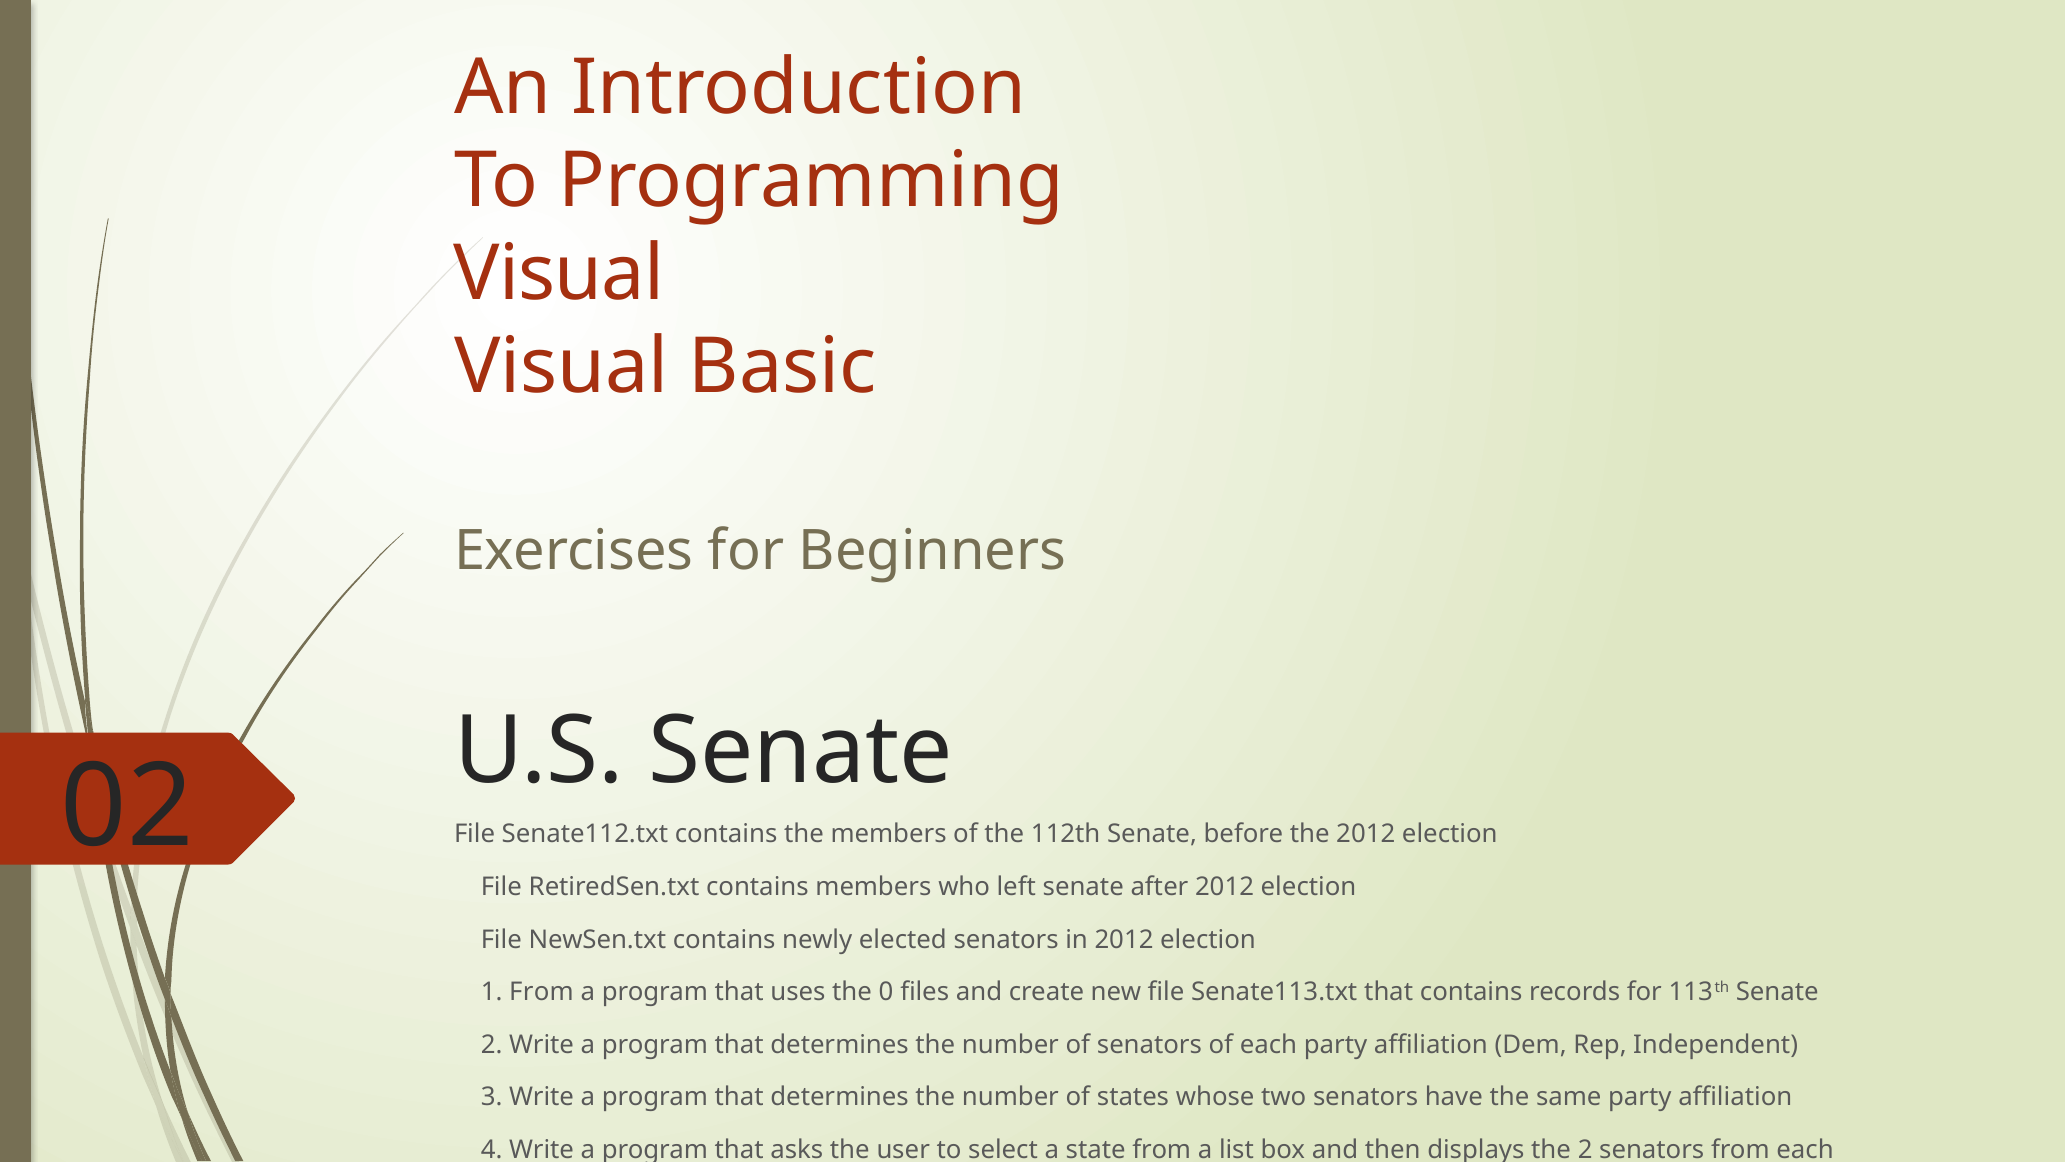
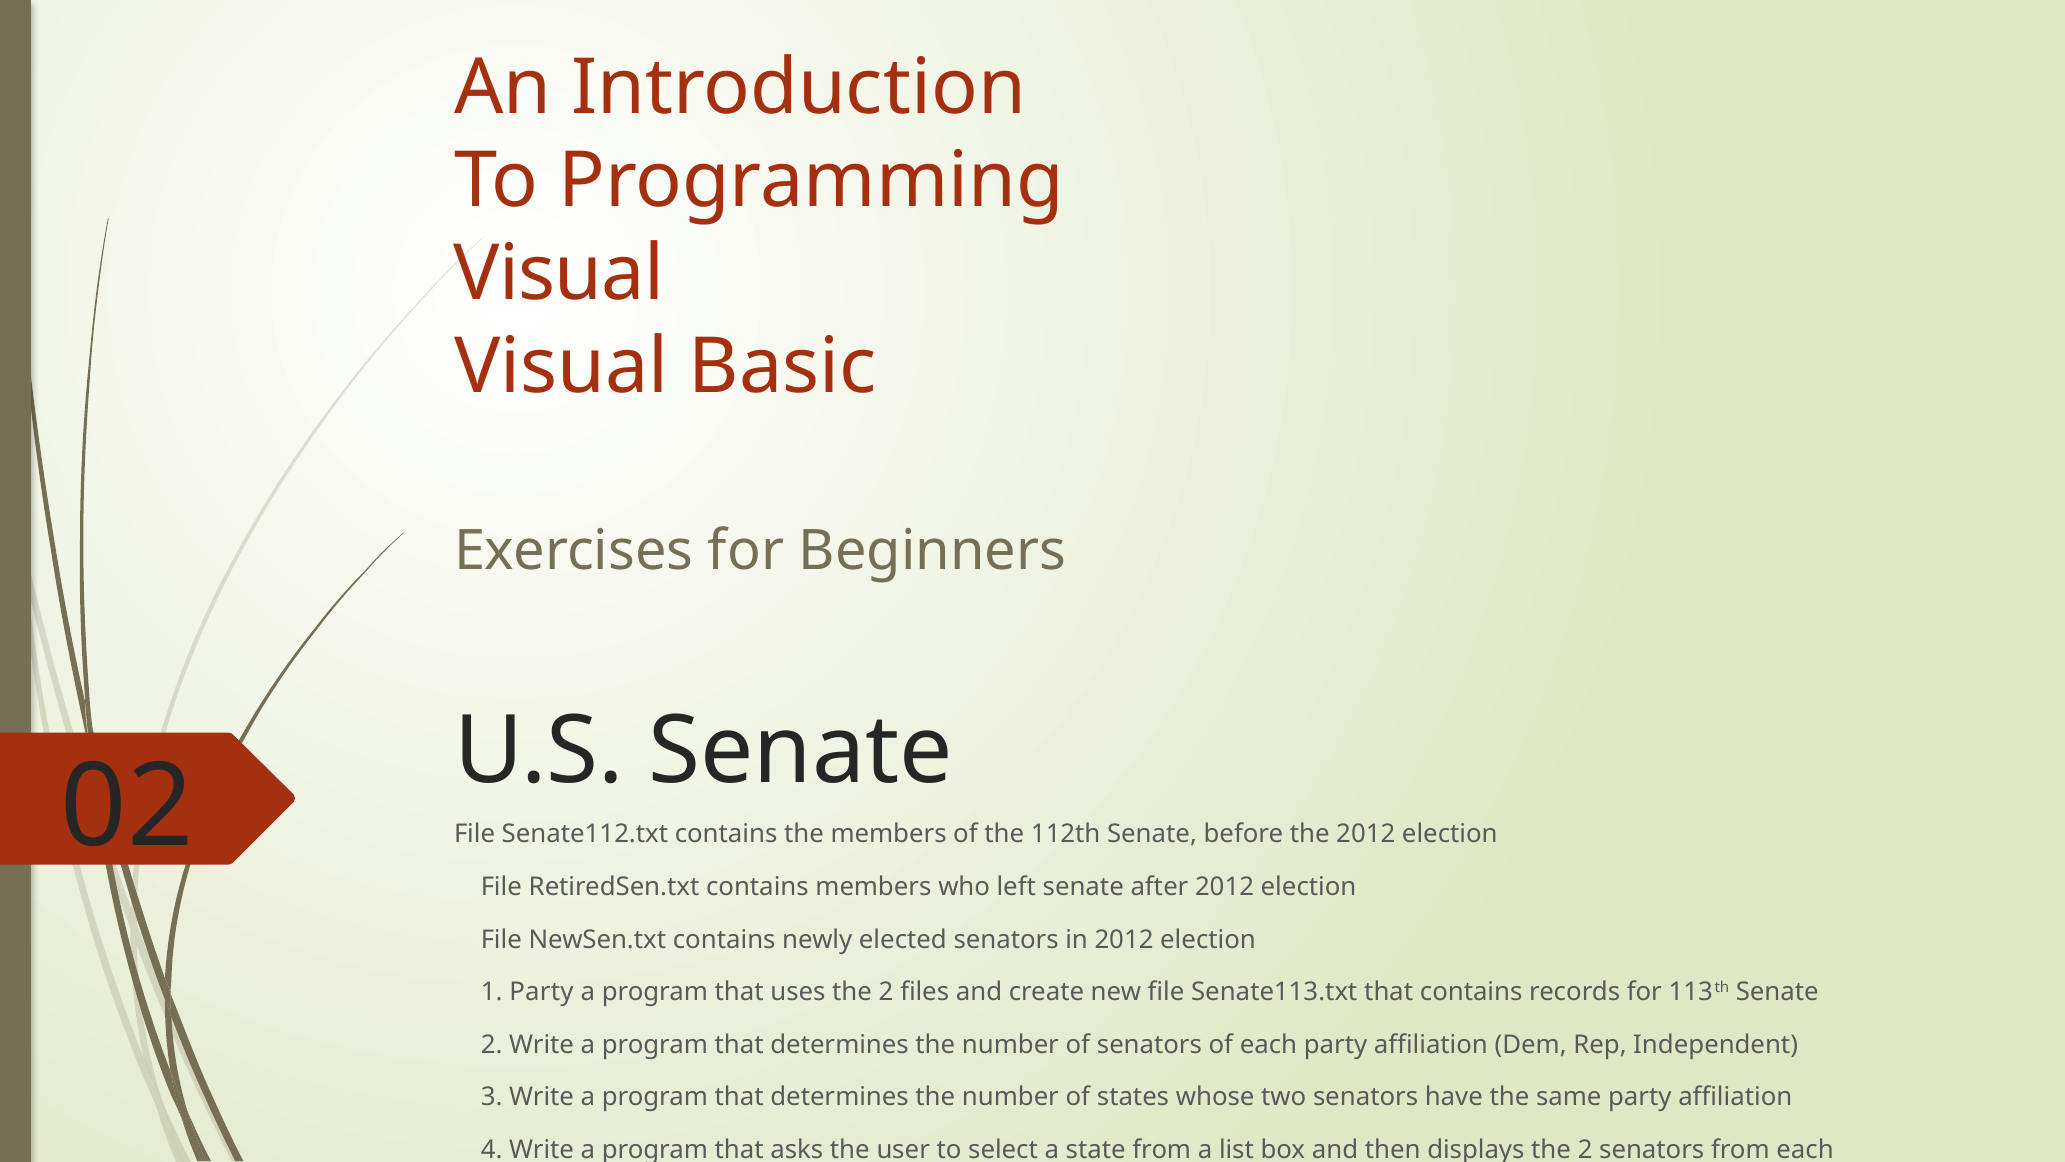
1 From: From -> Party (541, 992)
uses the 0: 0 -> 2 (886, 992)
